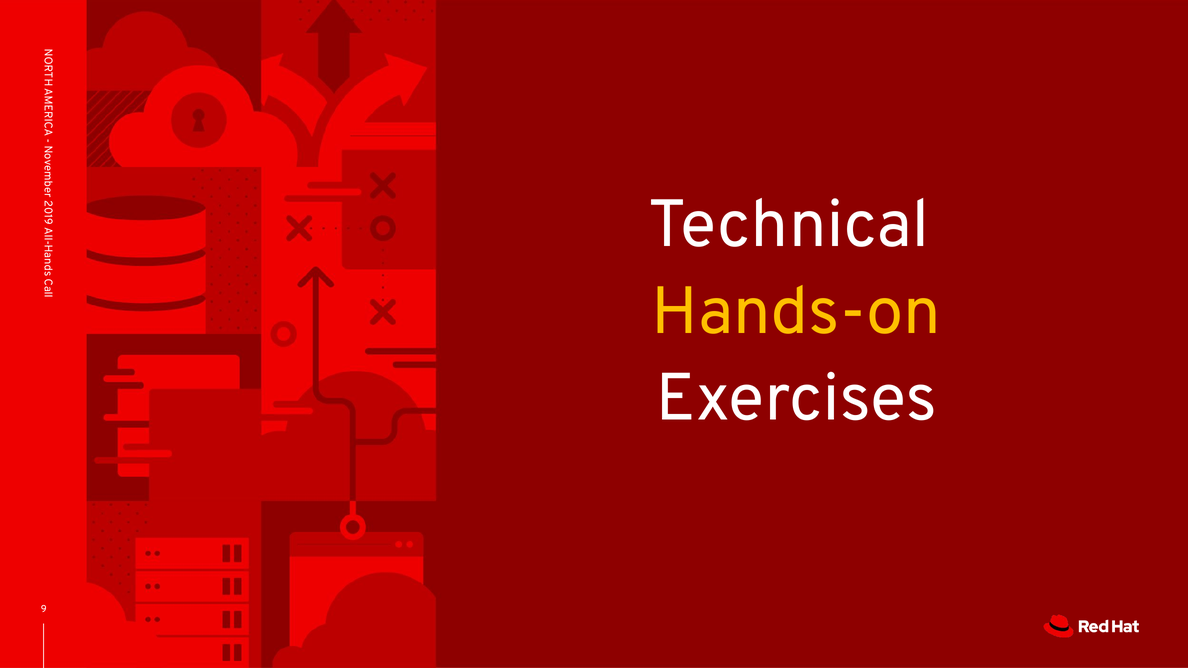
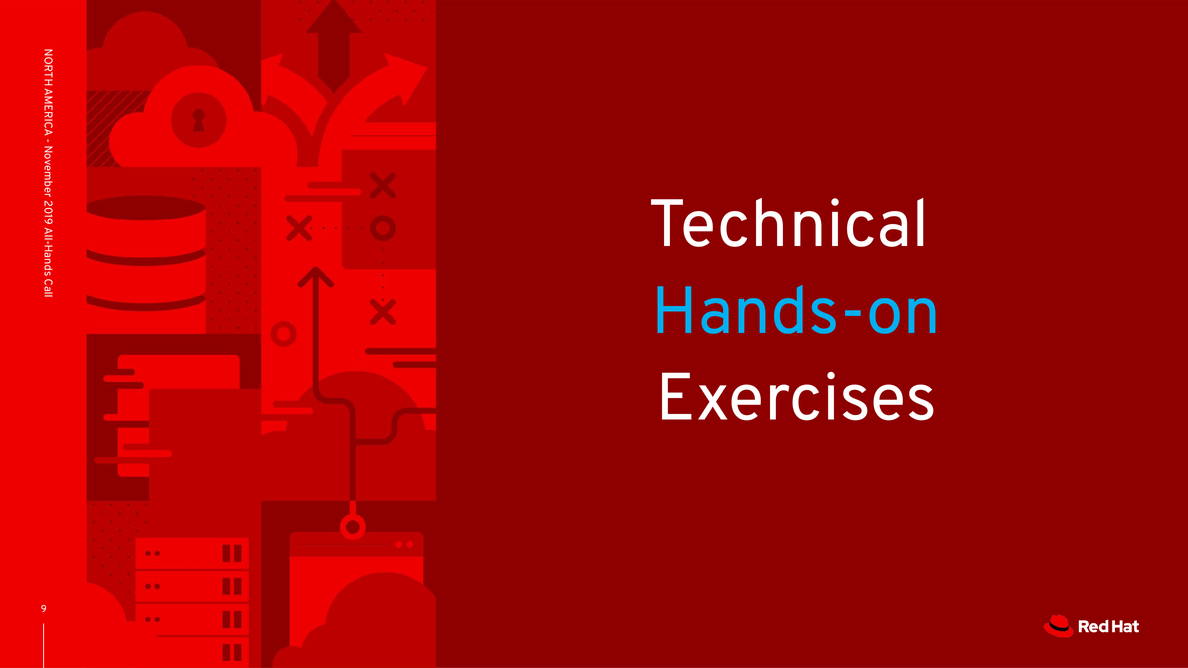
Hands-on colour: yellow -> light blue (796, 311)
